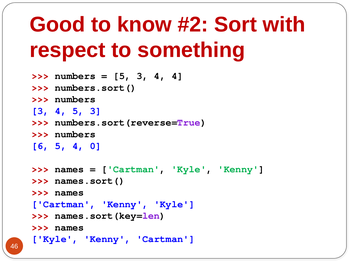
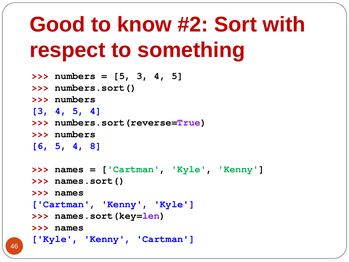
5 3 4 4: 4 -> 5 (177, 76)
4 5 3: 3 -> 4 (96, 111)
0: 0 -> 8 (96, 146)
